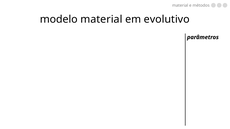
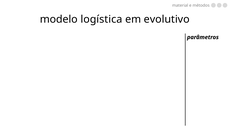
modelo material: material -> logística (101, 19)
